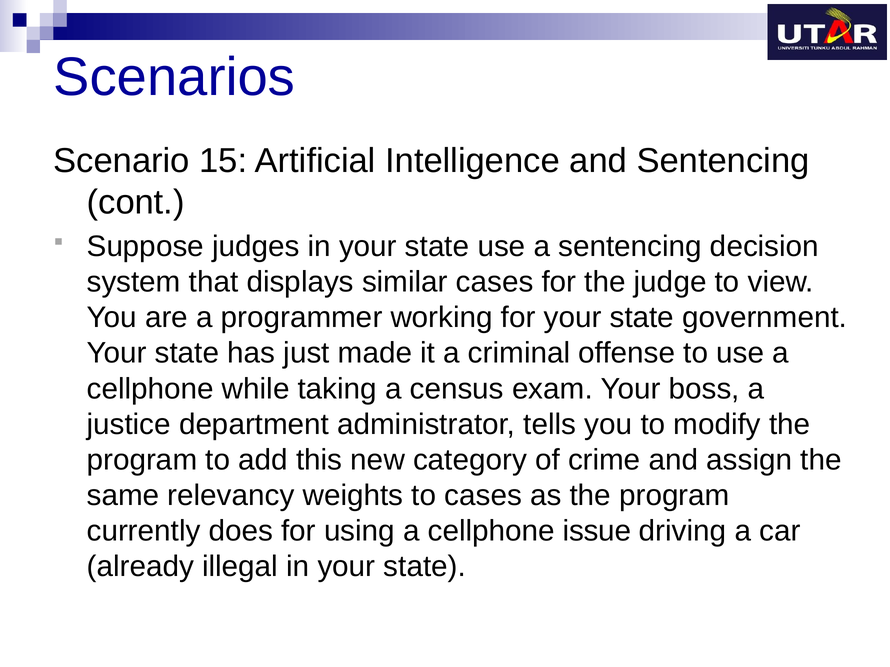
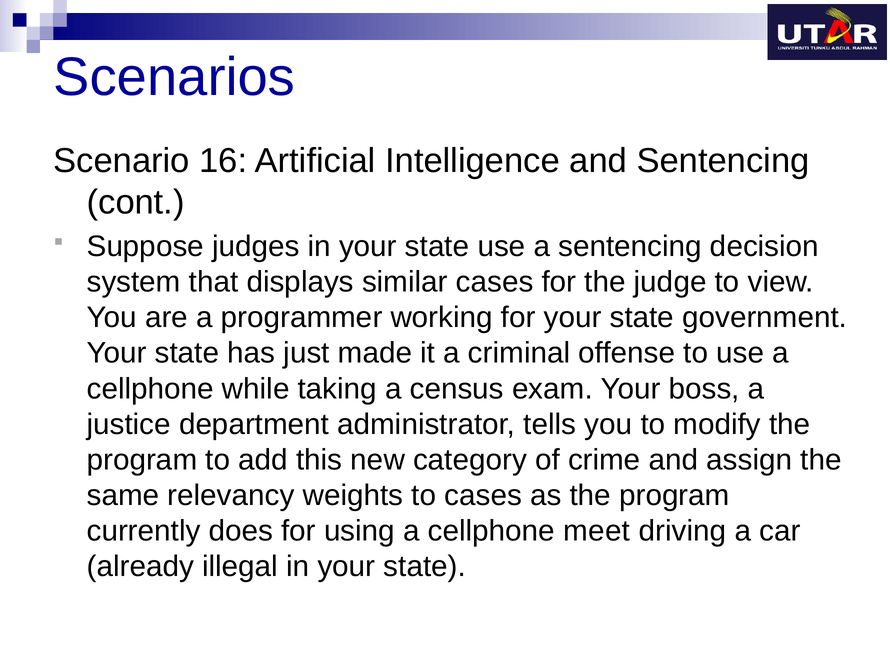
15: 15 -> 16 (223, 161)
issue: issue -> meet (597, 531)
